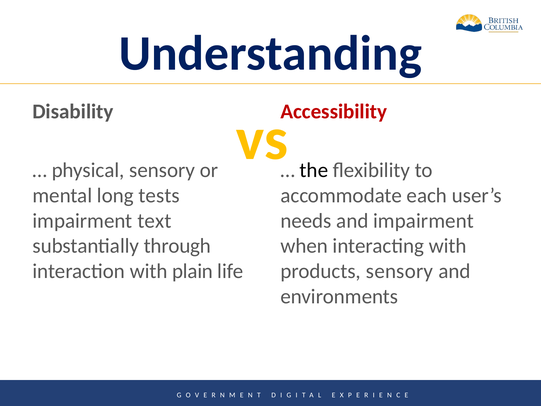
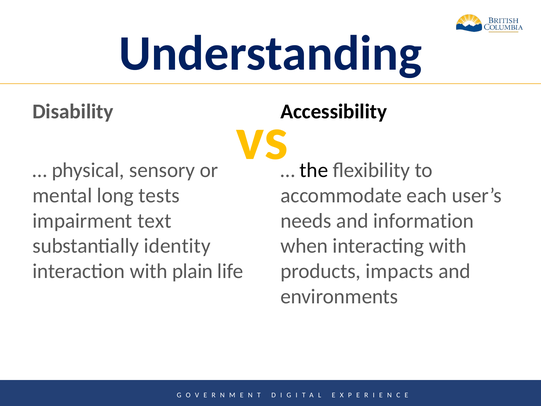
Accessibility colour: red -> black (334, 111)
and impairment: impairment -> information (424, 221)
through: through -> identity (177, 246)
products sensory: sensory -> impacts (400, 271)
